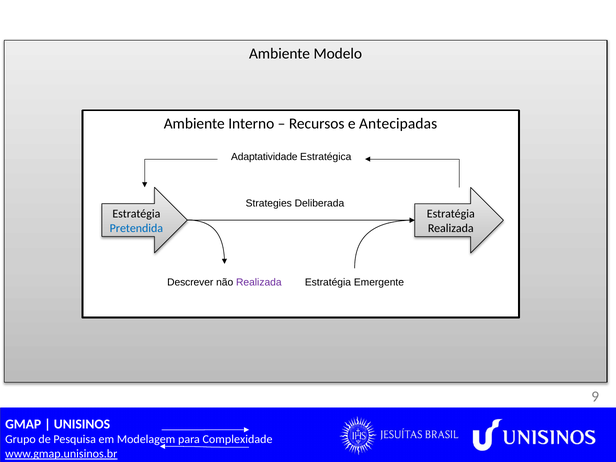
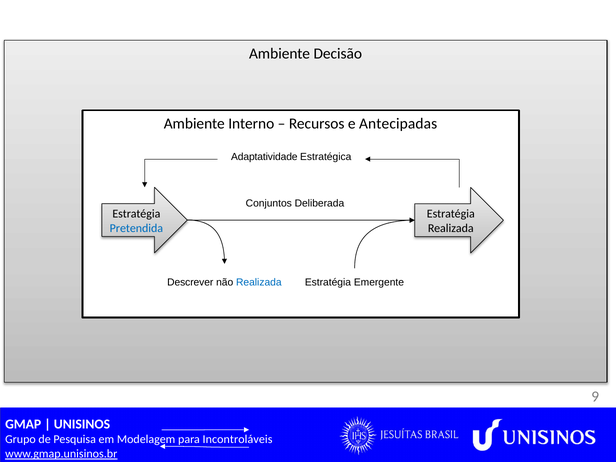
Modelo: Modelo -> Decisão (338, 54)
Strategies: Strategies -> Conjuntos (269, 203)
Realizada colour: purple -> blue (259, 282)
Complexidade: Complexidade -> Incontroláveis (237, 439)
